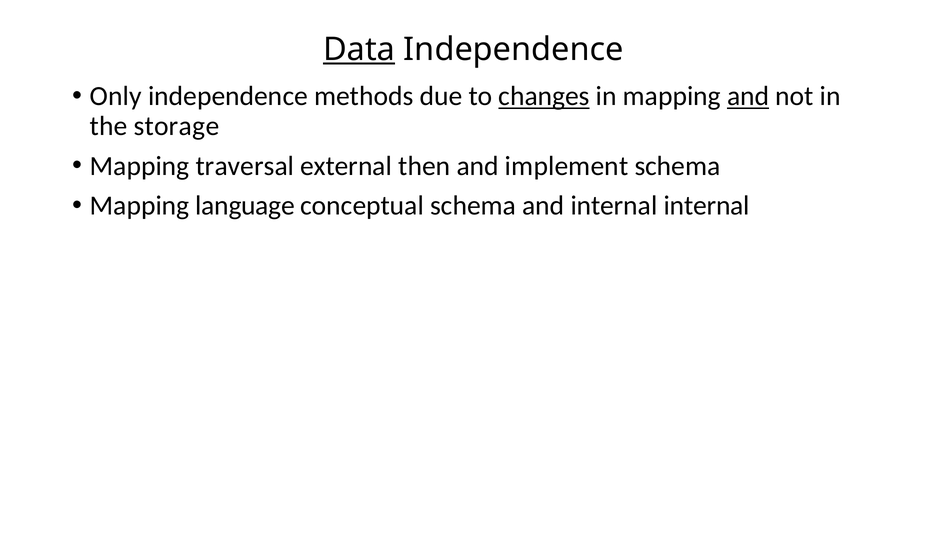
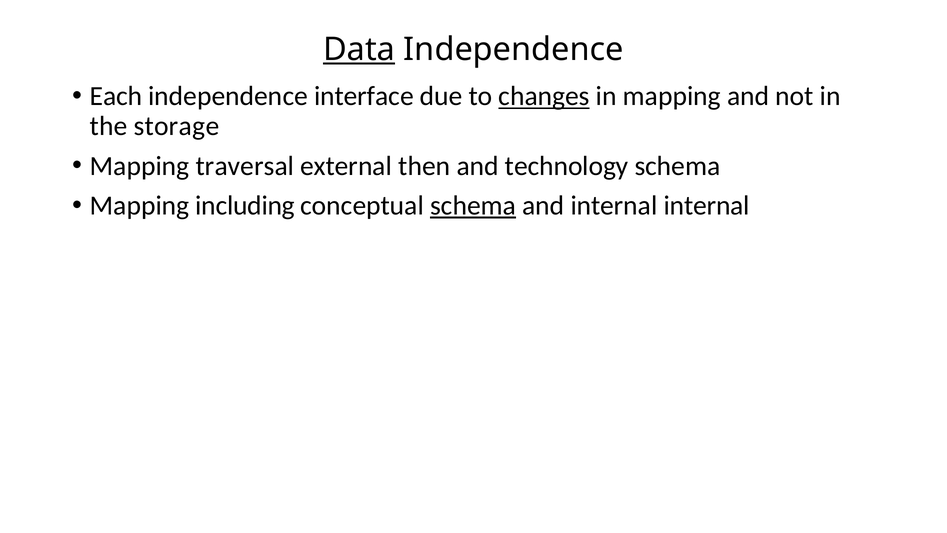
Only: Only -> Each (116, 96)
methods: methods -> interface (364, 96)
and underline: present -> none (748, 96)
implement: implement -> technology (567, 166)
language: language -> including (245, 205)
schema underline: none -> present (473, 205)
